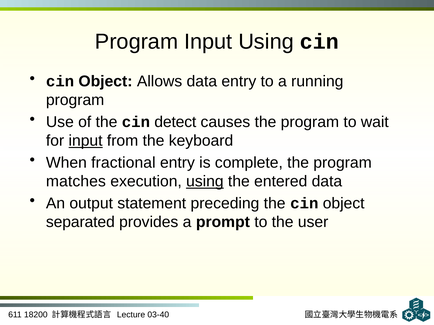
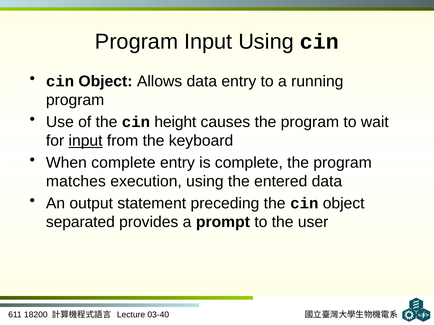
detect: detect -> height (175, 122)
When fractional: fractional -> complete (123, 163)
using underline: present -> none (205, 182)
